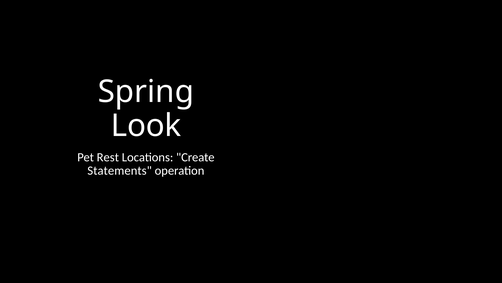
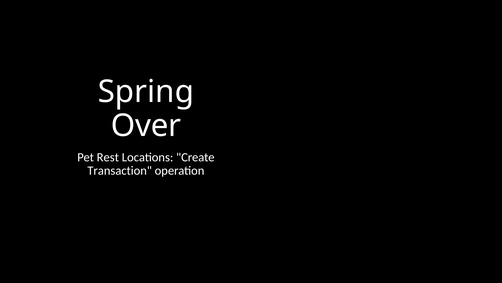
Look: Look -> Over (146, 125)
Statements: Statements -> Transaction (120, 170)
